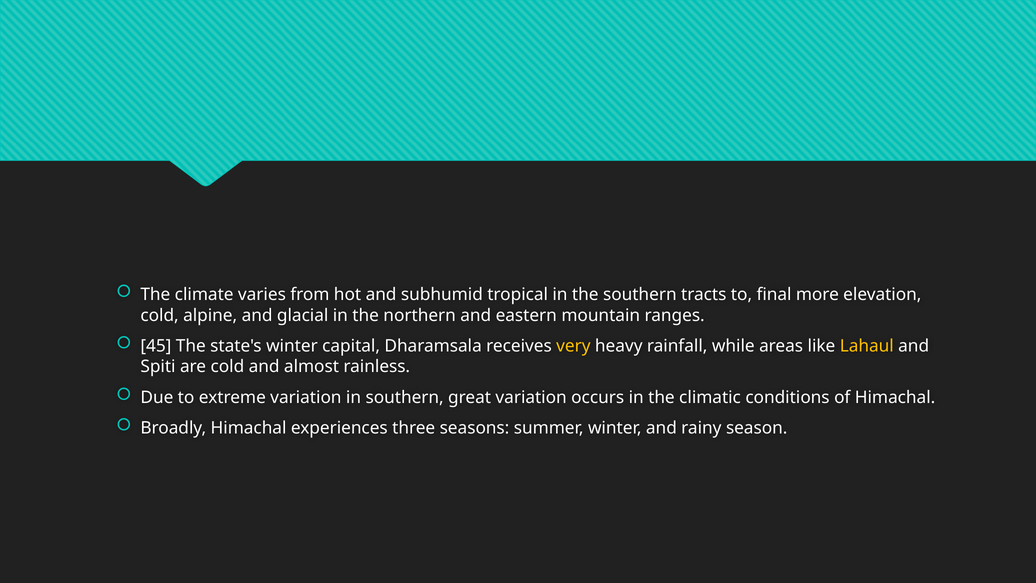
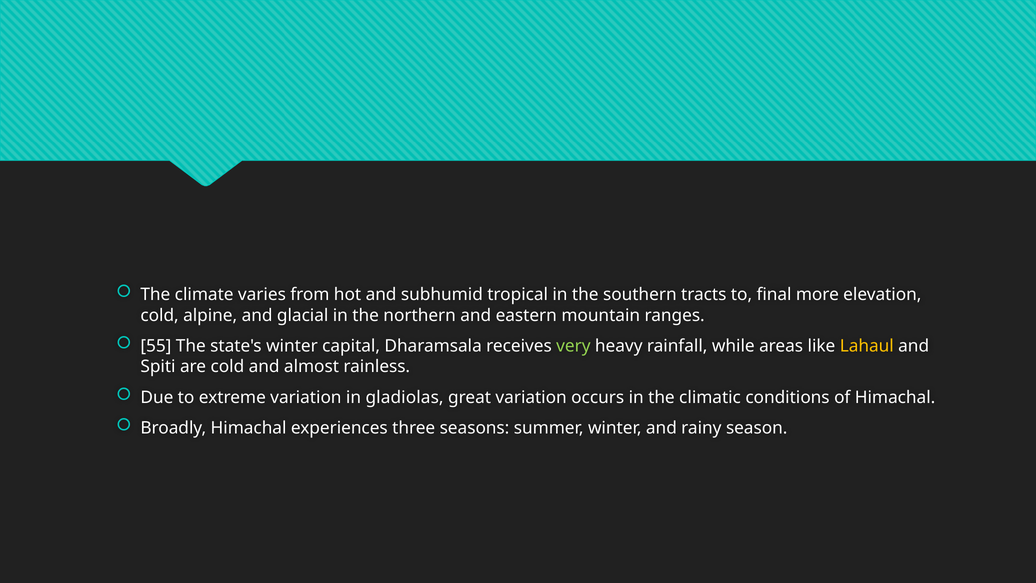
45: 45 -> 55 (156, 346)
very colour: yellow -> light green (573, 346)
in southern: southern -> gladiolas (405, 397)
